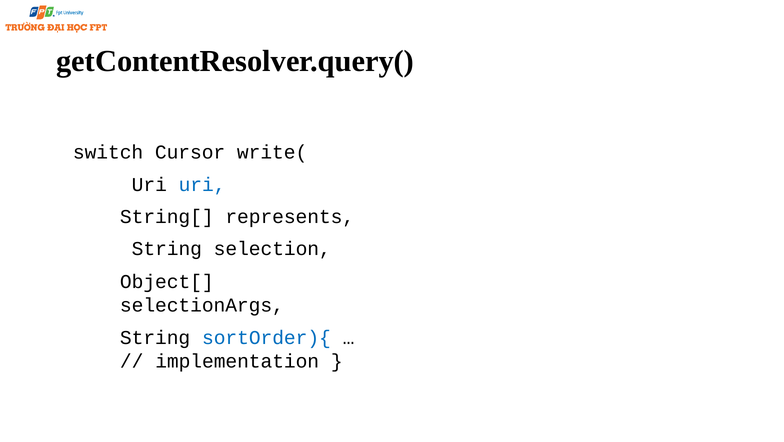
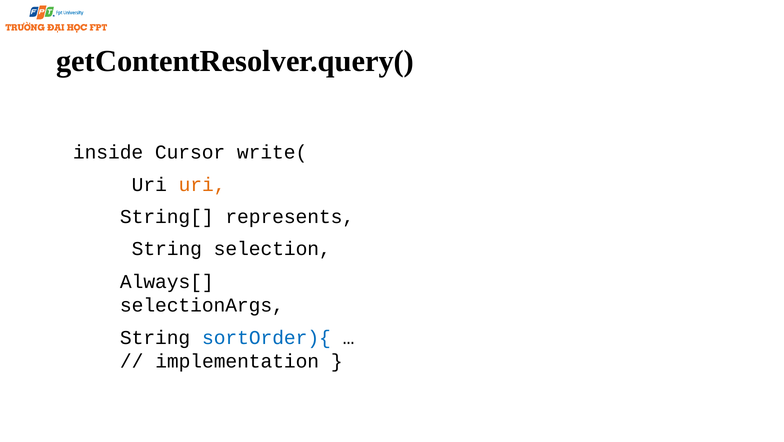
switch: switch -> inside (108, 152)
uri colour: blue -> orange (202, 184)
Object[: Object[ -> Always[ (167, 281)
